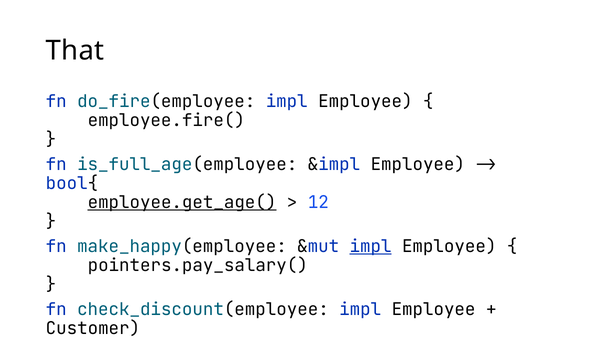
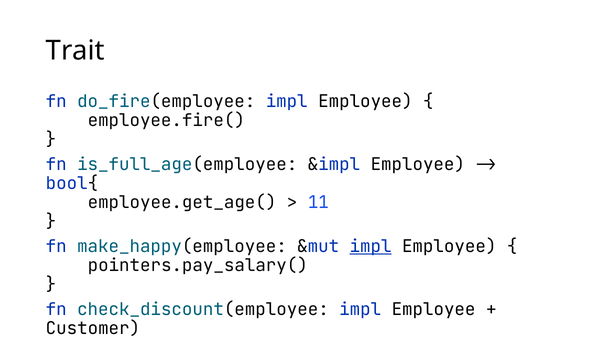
That: That -> Trait (75, 50)
employee.get_age( underline: present -> none (182, 202)
12: 12 -> 11 (318, 202)
